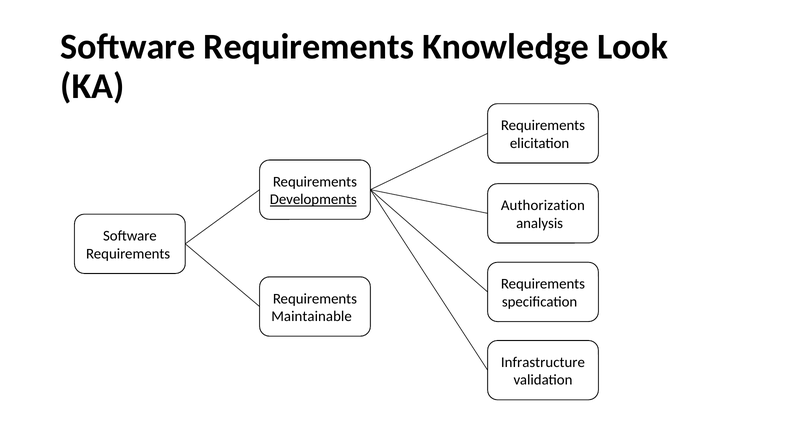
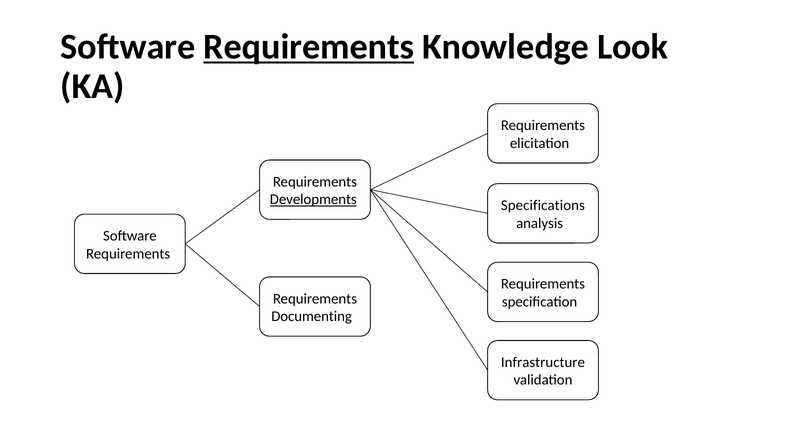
Requirements underline: none -> present (309, 47)
Authorization: Authorization -> Specifications (543, 205)
Maintainable: Maintainable -> Documenting (312, 316)
